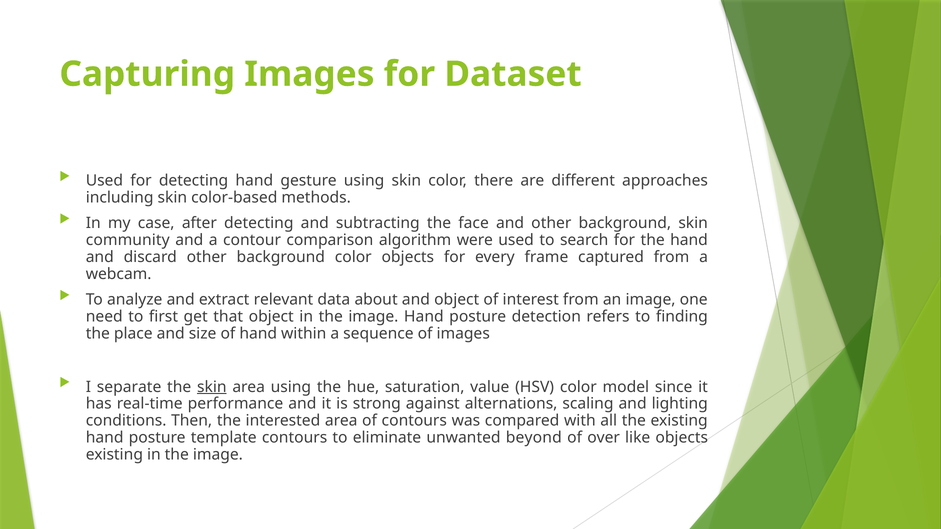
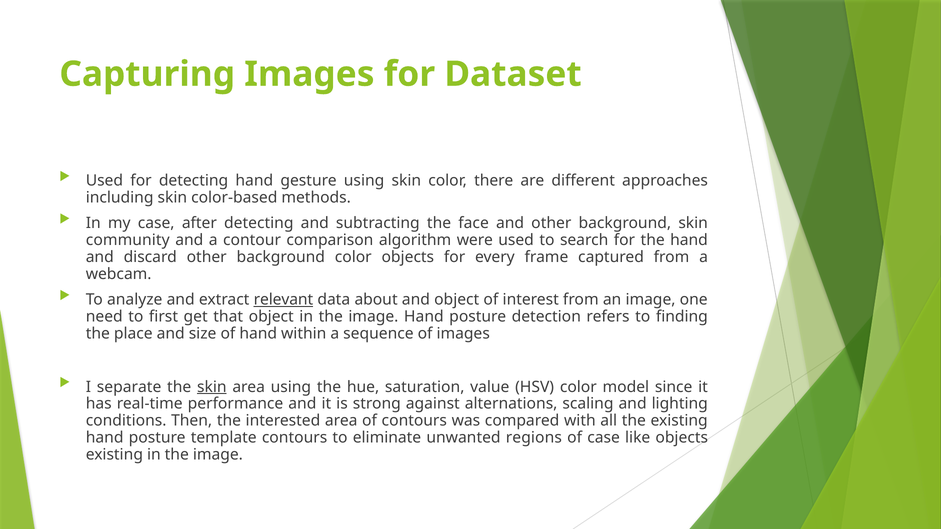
relevant underline: none -> present (283, 300)
beyond: beyond -> regions (534, 438)
of over: over -> case (604, 438)
